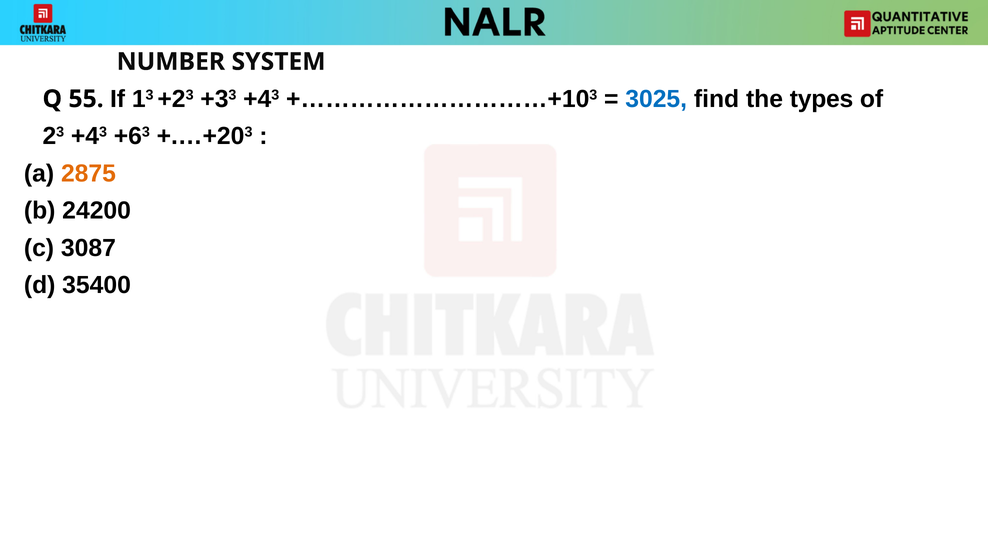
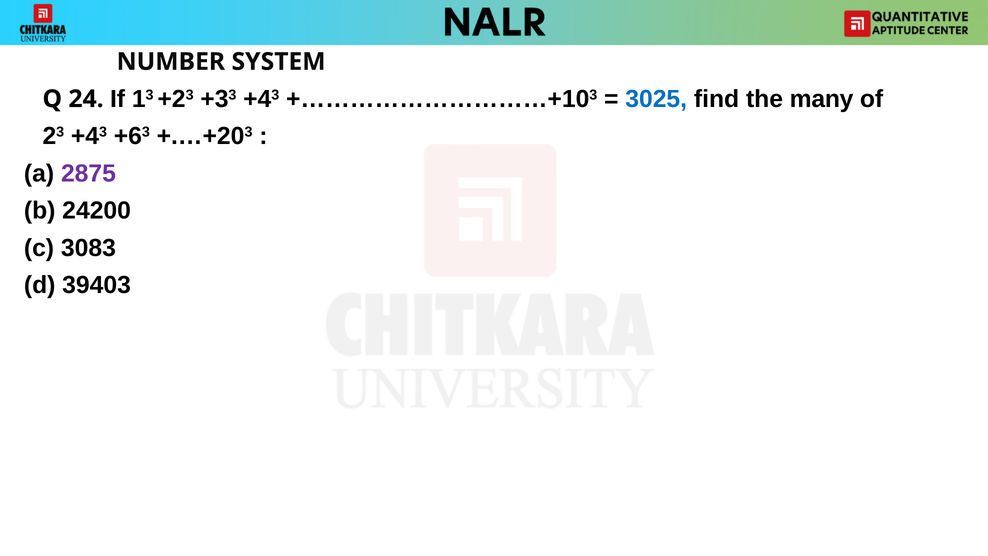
55: 55 -> 24 (86, 99)
types: types -> many (822, 99)
2875 colour: orange -> purple (88, 173)
3087: 3087 -> 3083 (88, 248)
35400: 35400 -> 39403 (97, 285)
